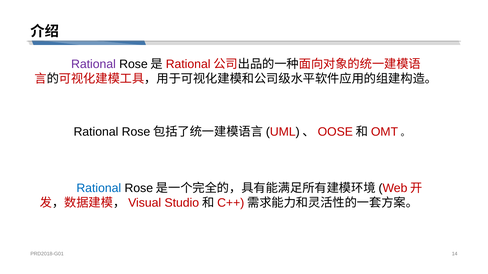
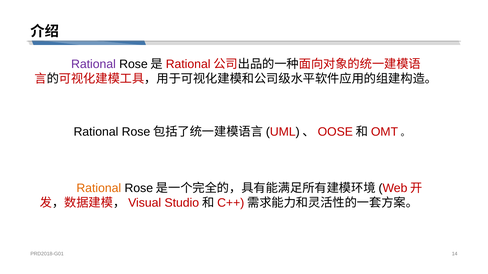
Rational colour: blue -> orange (99, 189)
